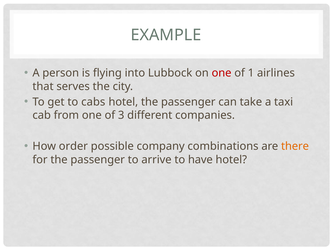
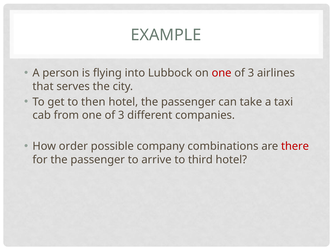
1: 1 -> 3 (251, 73)
cabs: cabs -> then (93, 102)
there colour: orange -> red (295, 146)
have: have -> third (200, 159)
